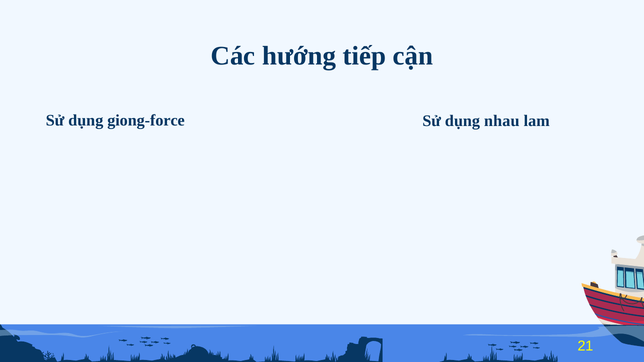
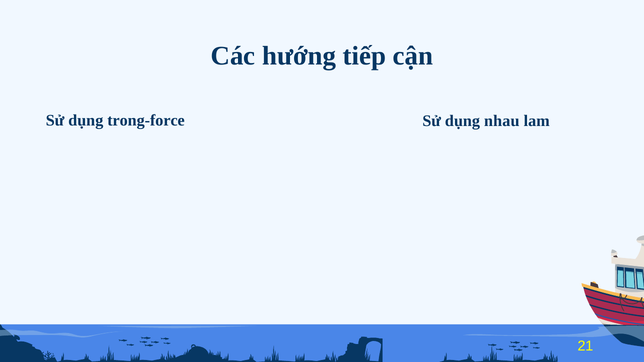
giong-force: giong-force -> trong-force (146, 121)
